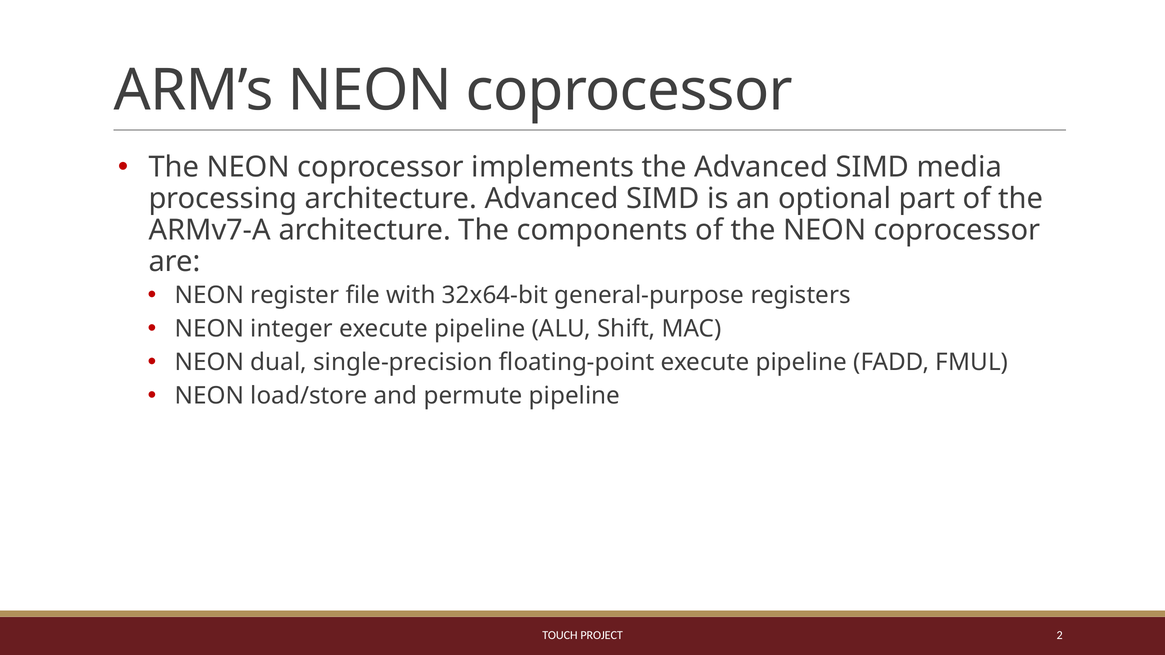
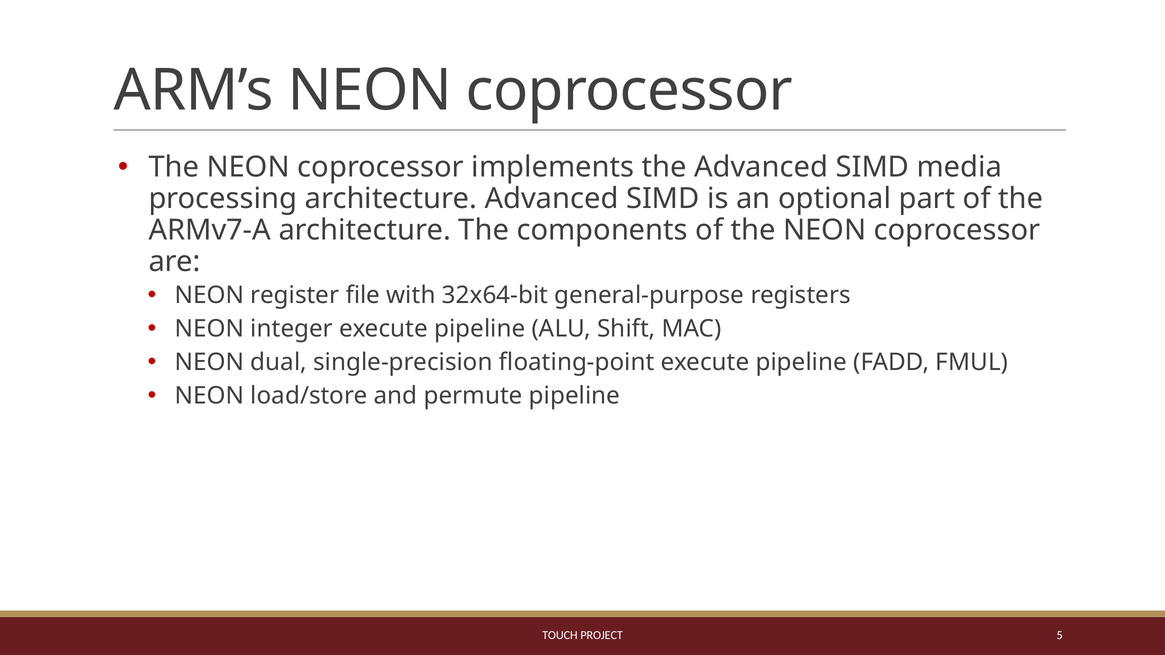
2: 2 -> 5 (1060, 635)
